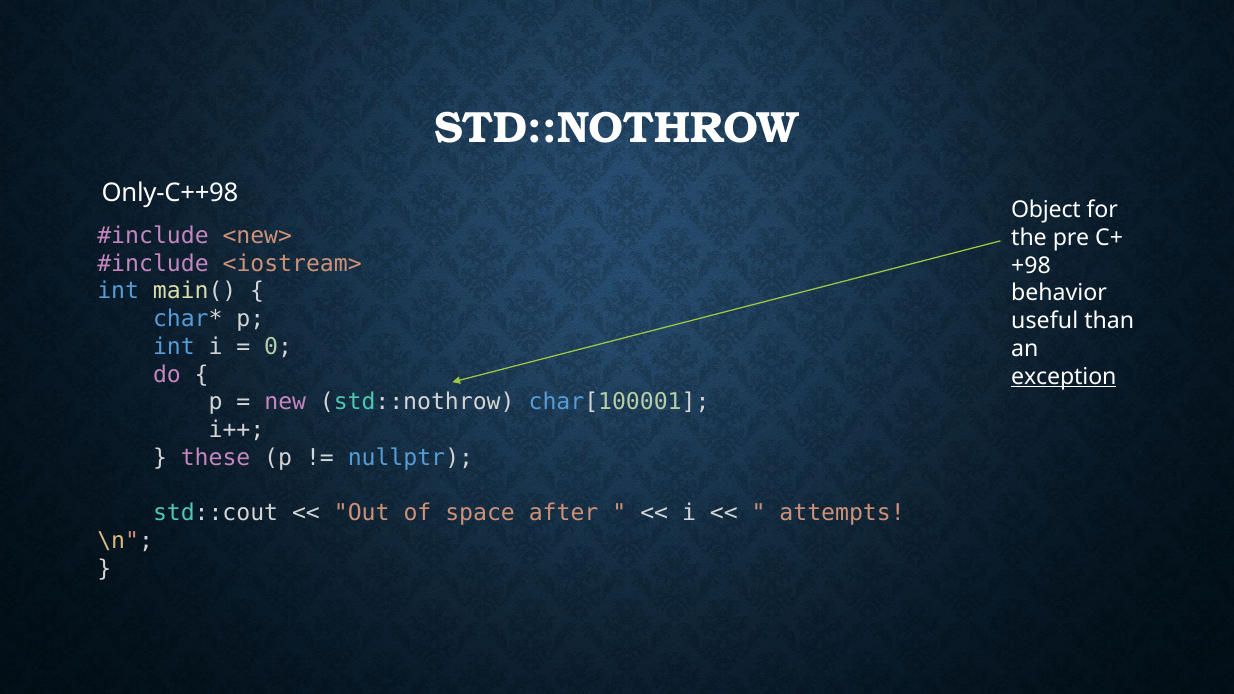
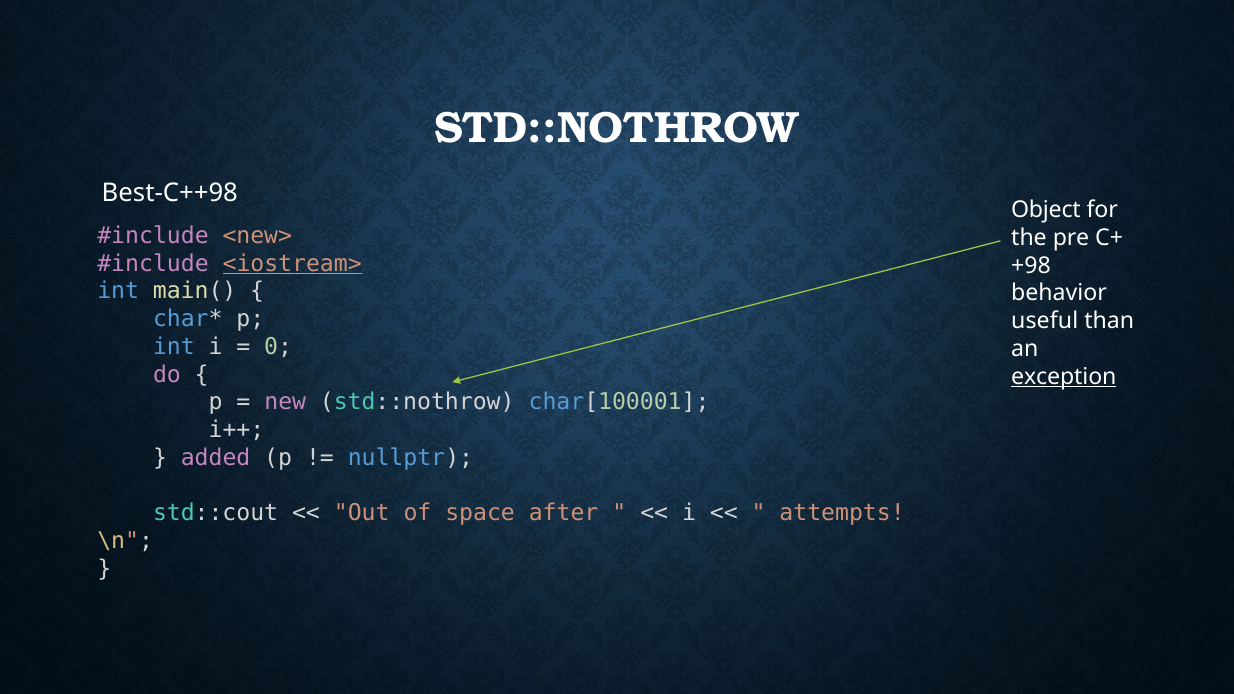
Only-C++98: Only-C++98 -> Best-C++98 (170, 193)
<iostream> underline: none -> present (292, 263)
these: these -> added (216, 458)
